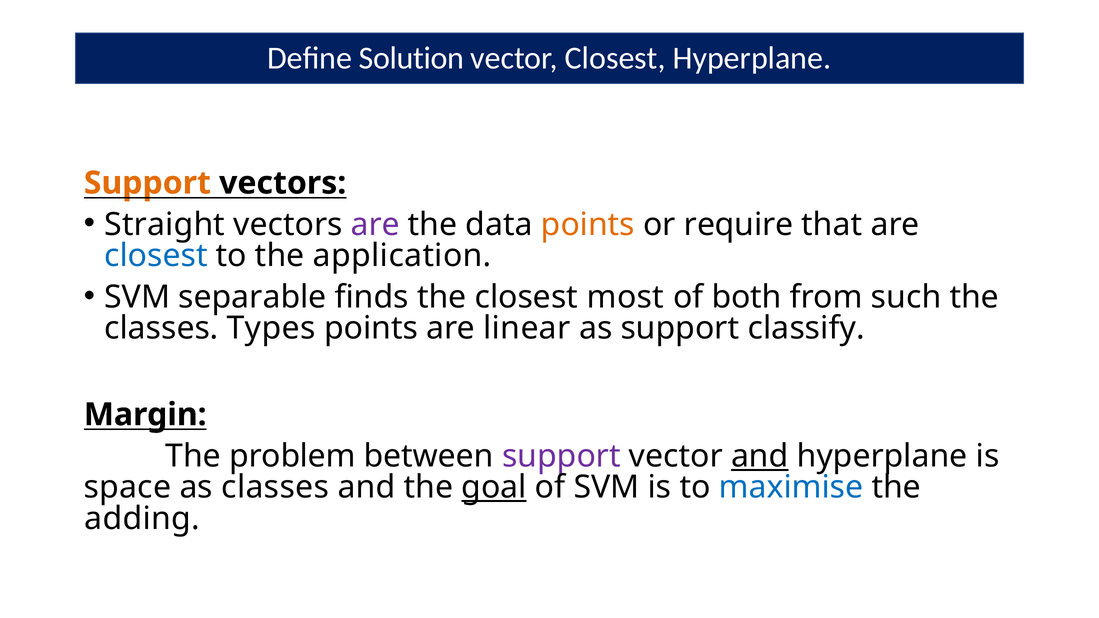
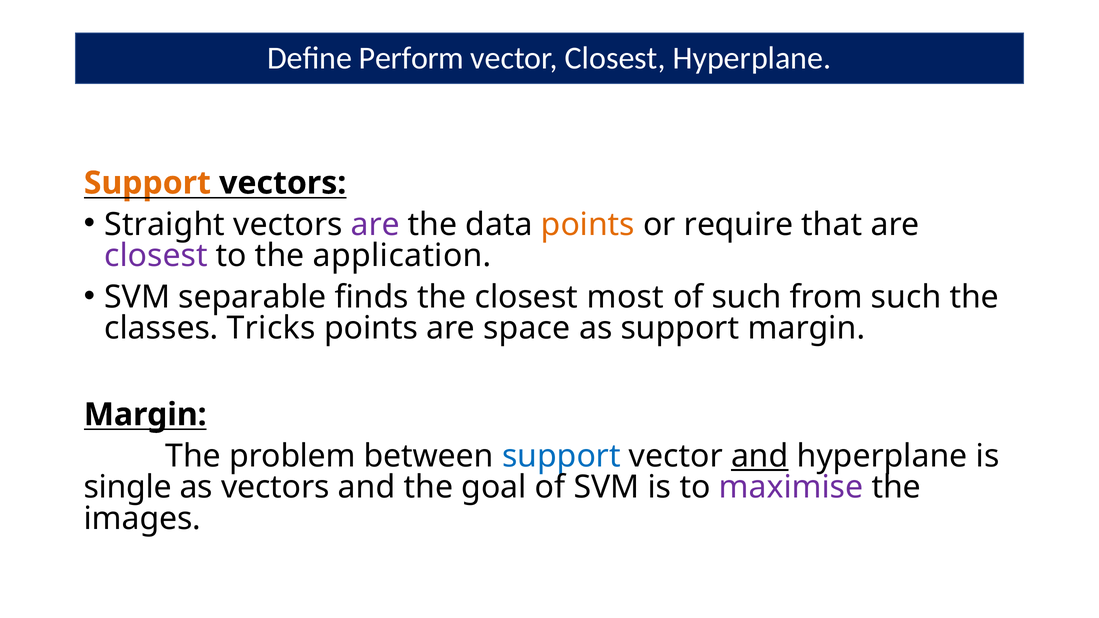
Solution: Solution -> Perform (411, 58)
closest colour: blue -> purple (156, 256)
of both: both -> such (747, 297)
Types: Types -> Tricks (271, 328)
linear: linear -> space (527, 328)
support classify: classify -> margin (806, 328)
support colour: purple -> blue (561, 456)
space: space -> single (128, 487)
as classes: classes -> vectors (275, 487)
goal underline: present -> none (494, 487)
maximise colour: blue -> purple (791, 487)
adding: adding -> images (142, 519)
